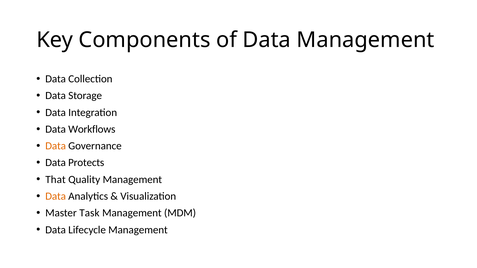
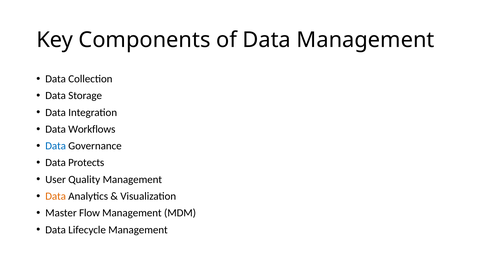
Data colour: orange -> blue (56, 146)
That: That -> User (56, 180)
Task: Task -> Flow (90, 213)
